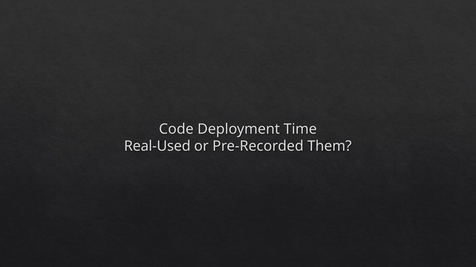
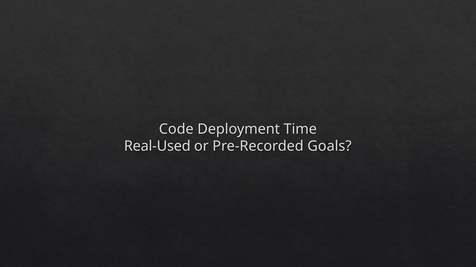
Them: Them -> Goals (330, 147)
